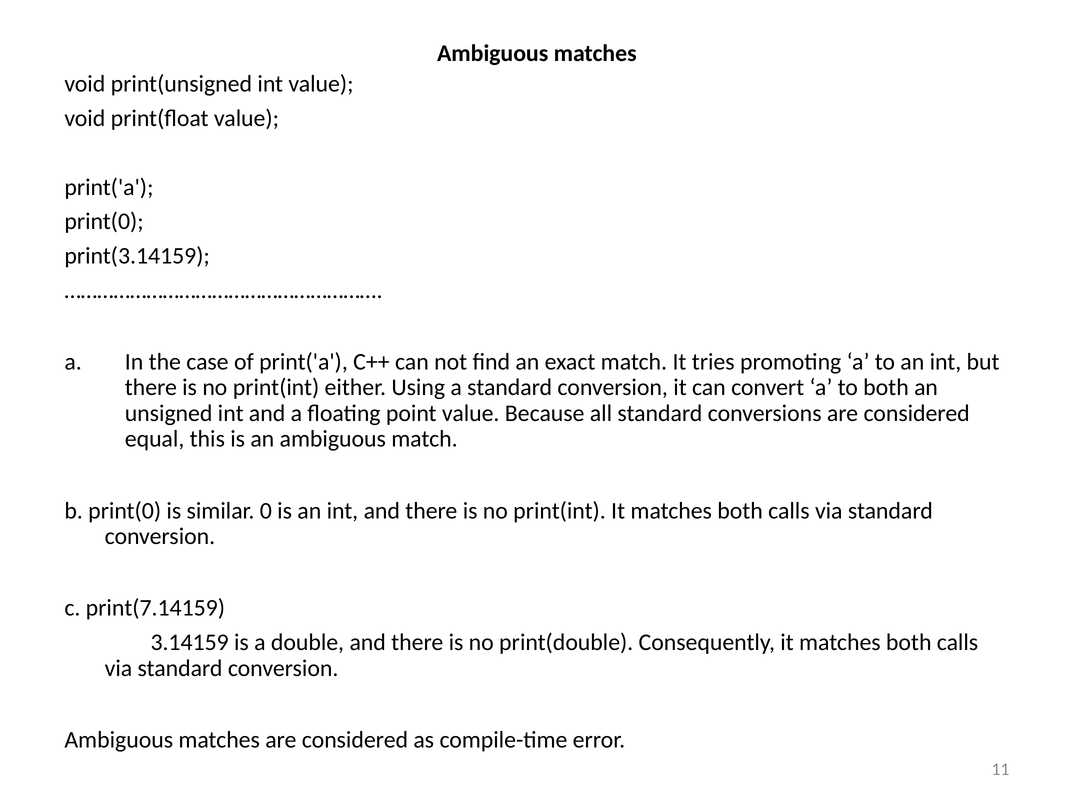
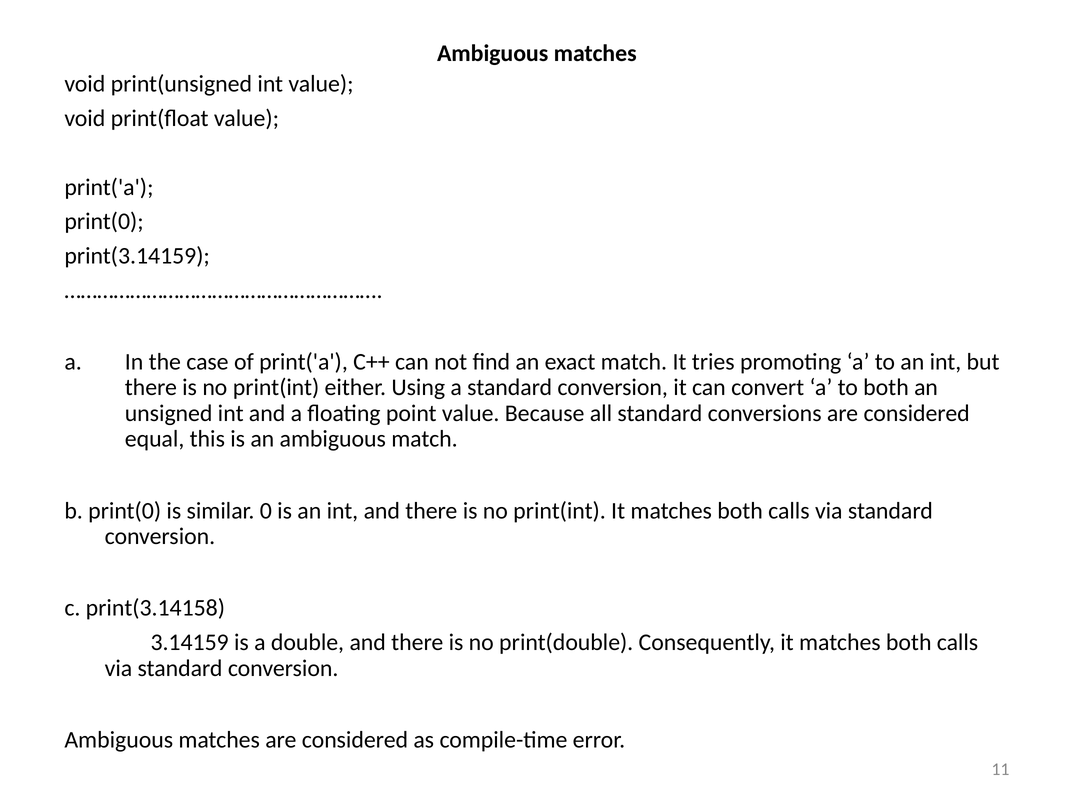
print(7.14159: print(7.14159 -> print(3.14158 (155, 608)
